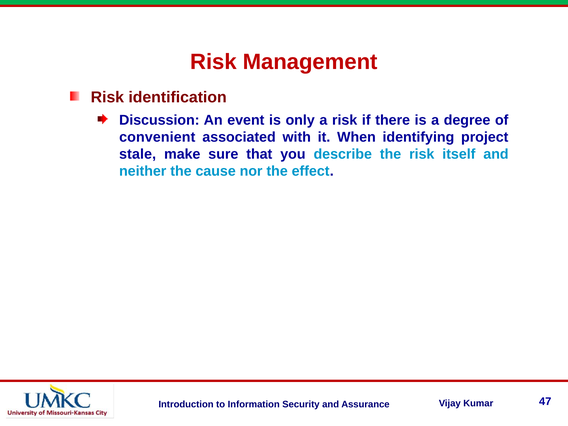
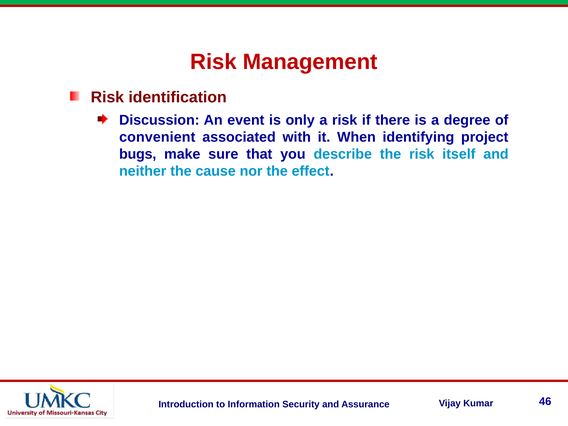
stale: stale -> bugs (138, 154)
47: 47 -> 46 (545, 402)
